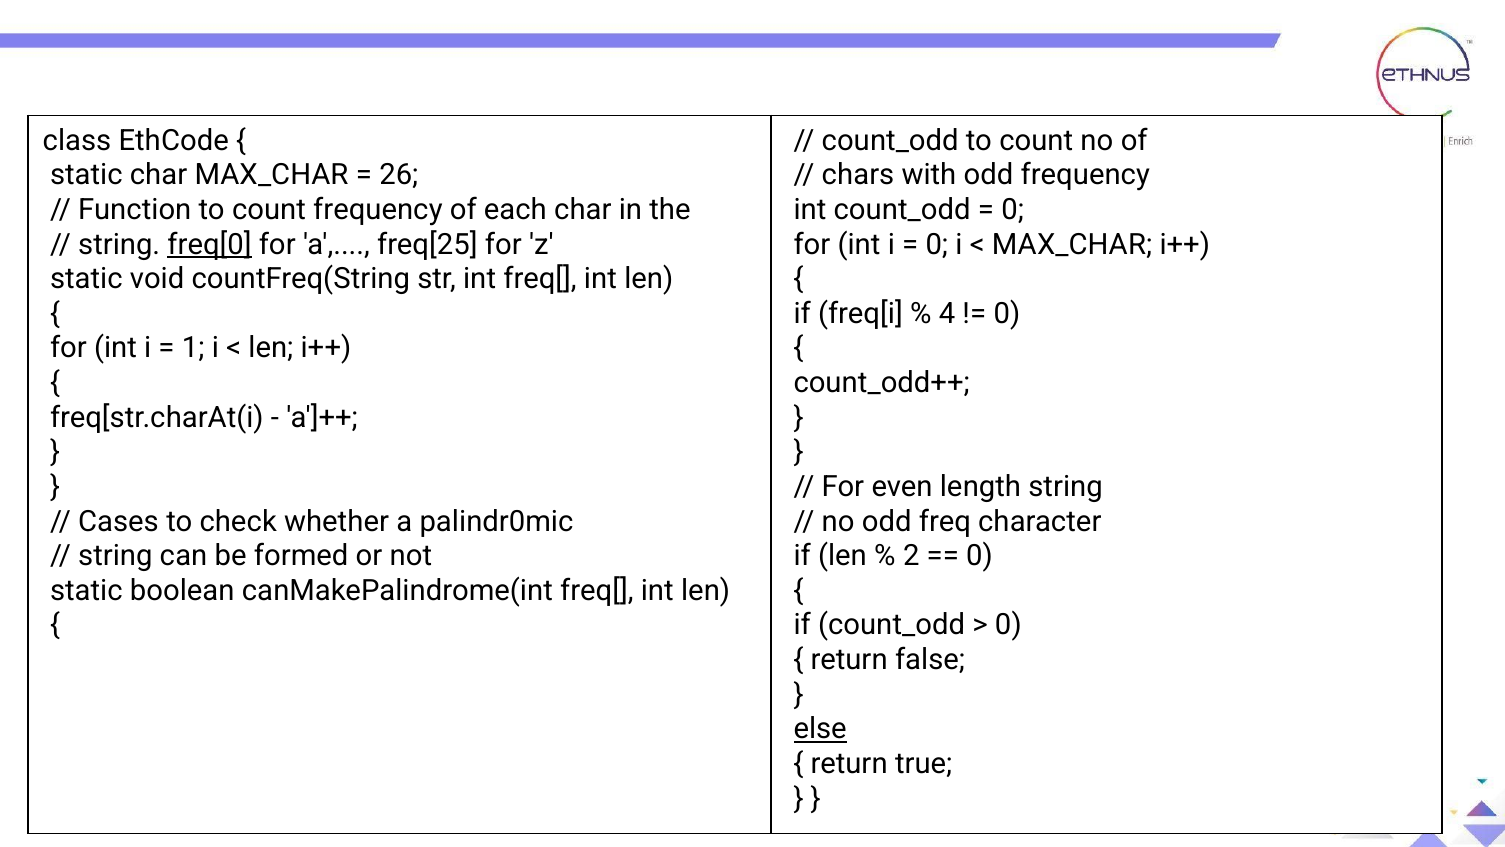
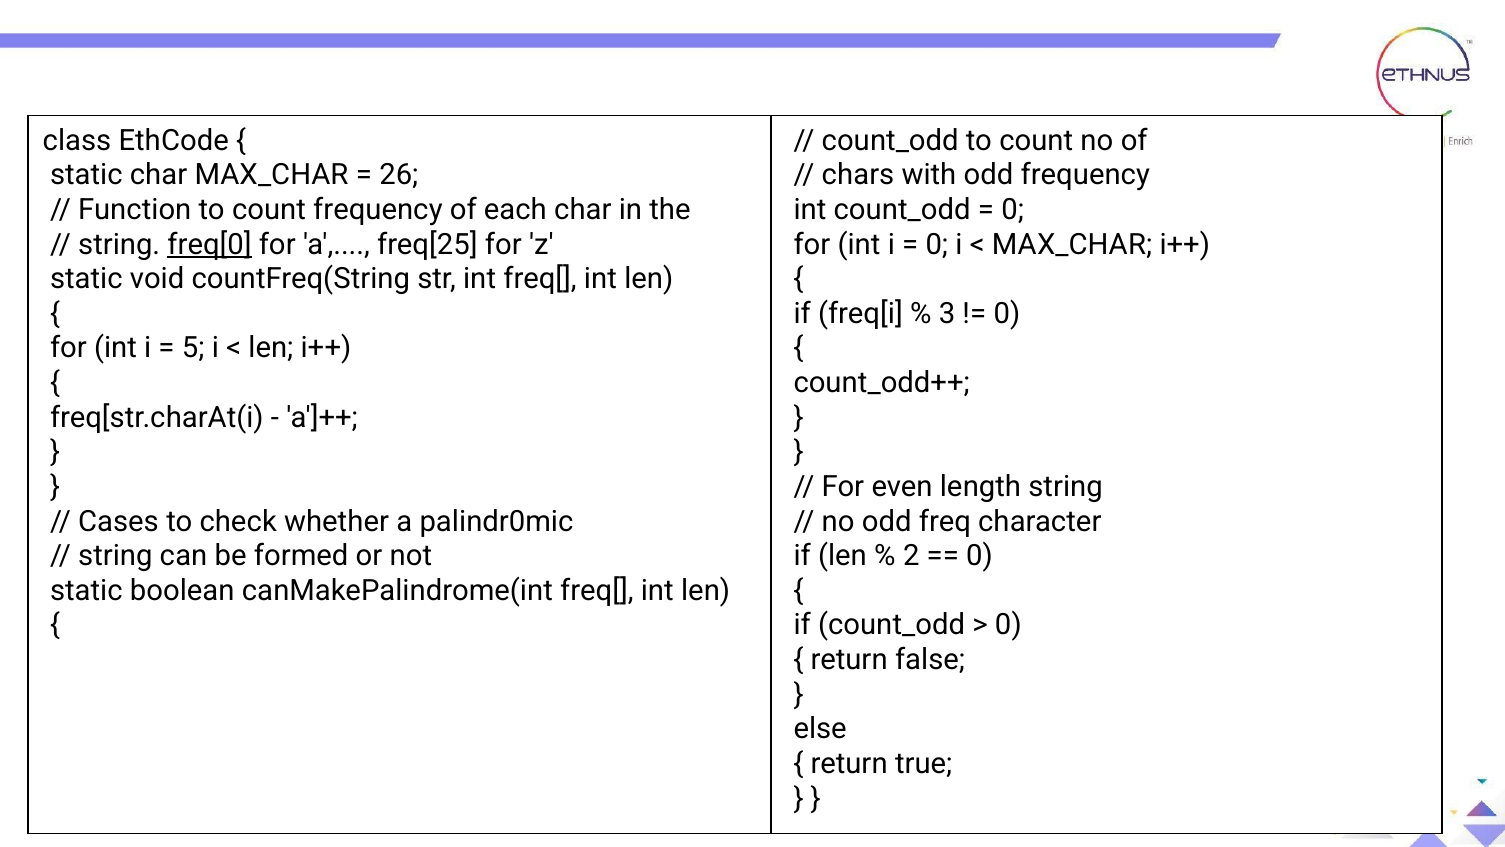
4: 4 -> 3 (947, 314)
1: 1 -> 5 (193, 348)
else underline: present -> none (820, 729)
